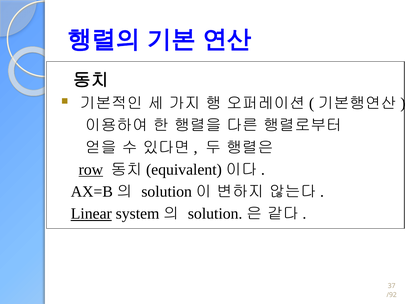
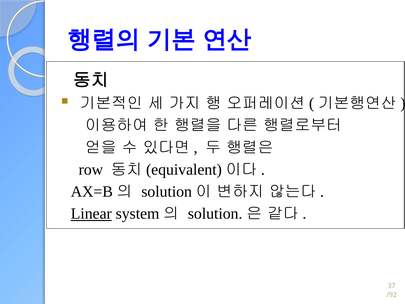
row underline: present -> none (91, 169)
